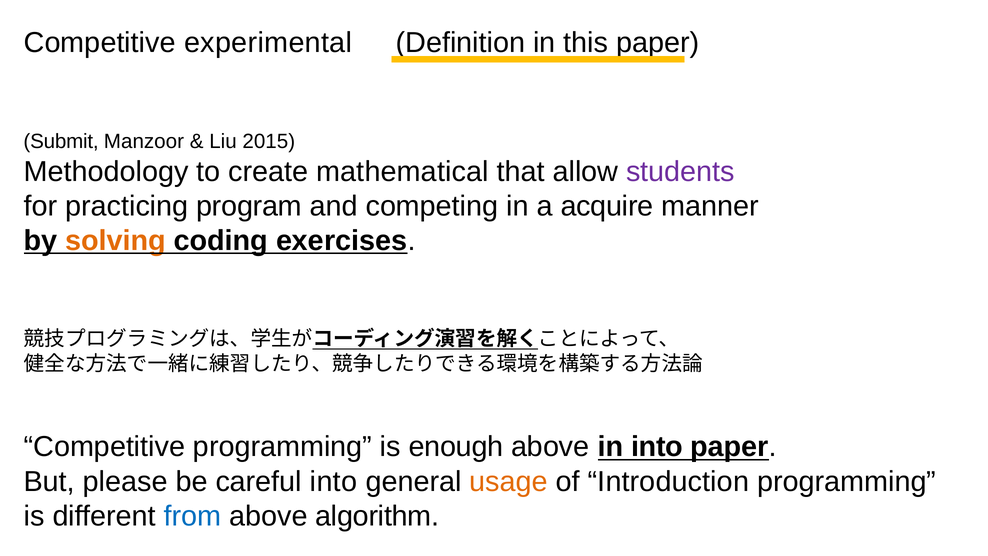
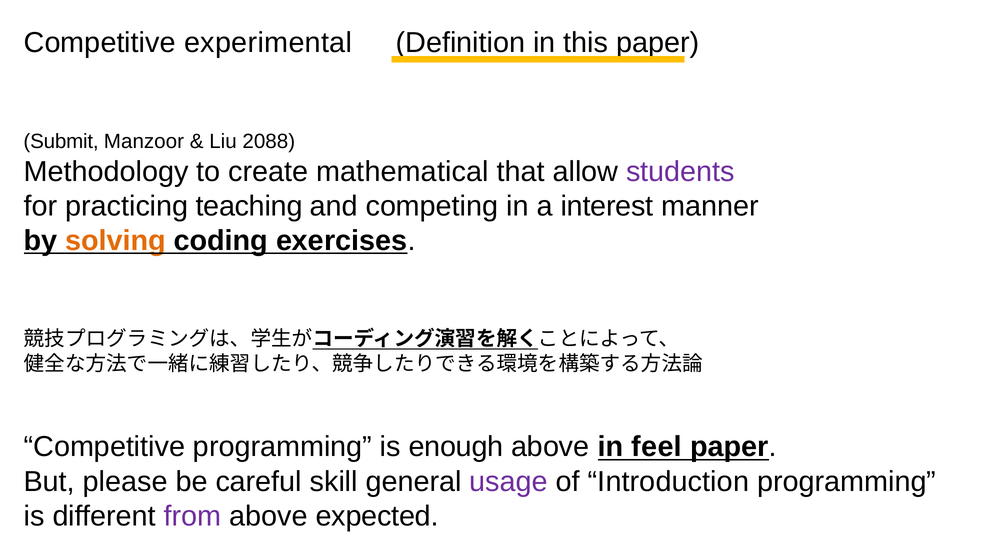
2015: 2015 -> 2088 (269, 141)
program: program -> teaching (249, 206)
acquire: acquire -> interest (607, 206)
in into: into -> feel (657, 447)
careful into: into -> skill (334, 481)
usage colour: orange -> purple (509, 481)
from colour: blue -> purple (193, 516)
algorithm: algorithm -> expected (377, 516)
